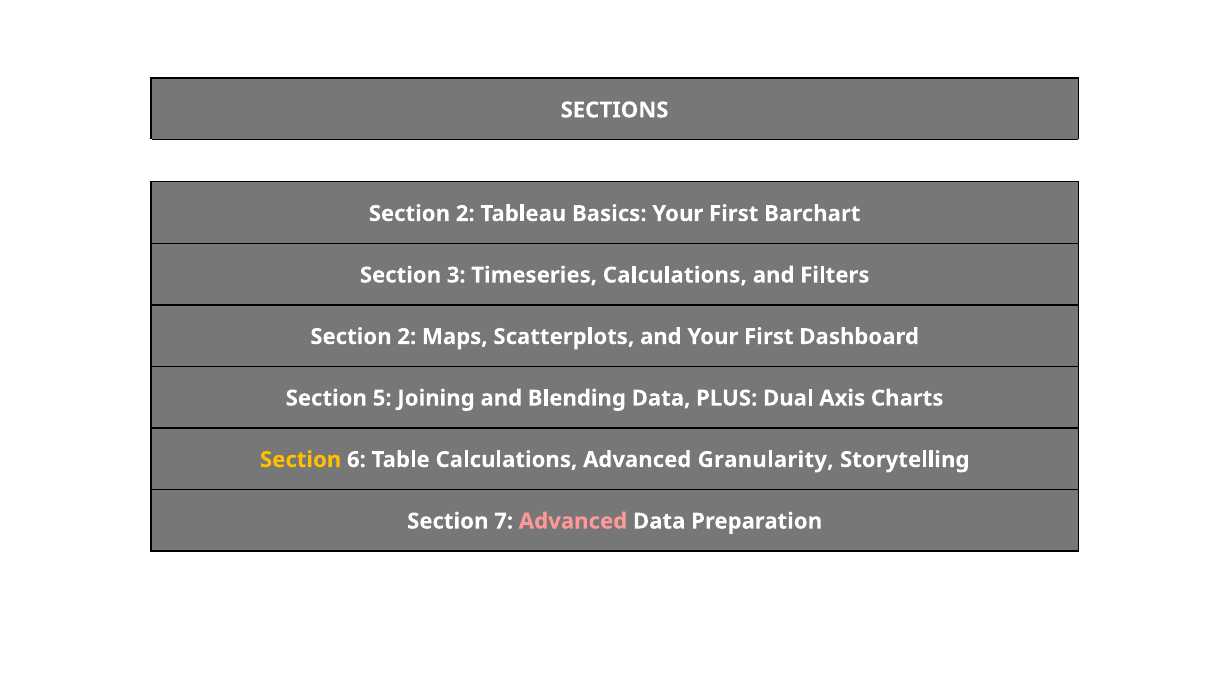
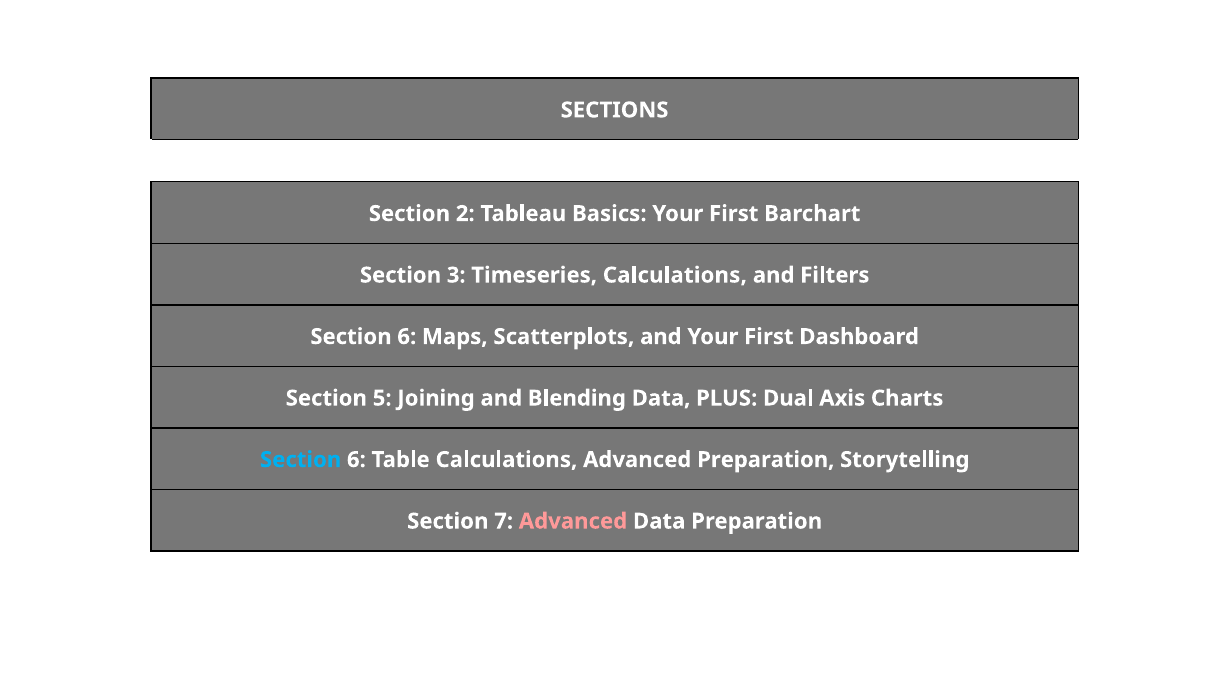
2: 2 -> 6 (407, 337)
Section colour: yellow -> light blue (301, 460)
Advanced Granularity: Granularity -> Preparation (766, 460)
